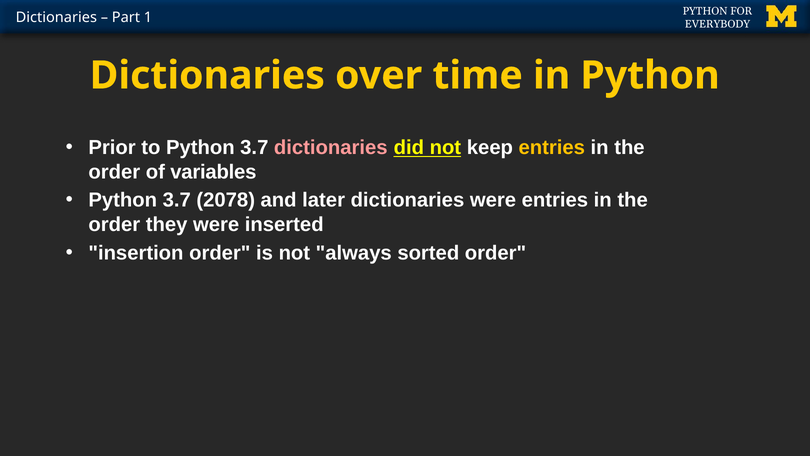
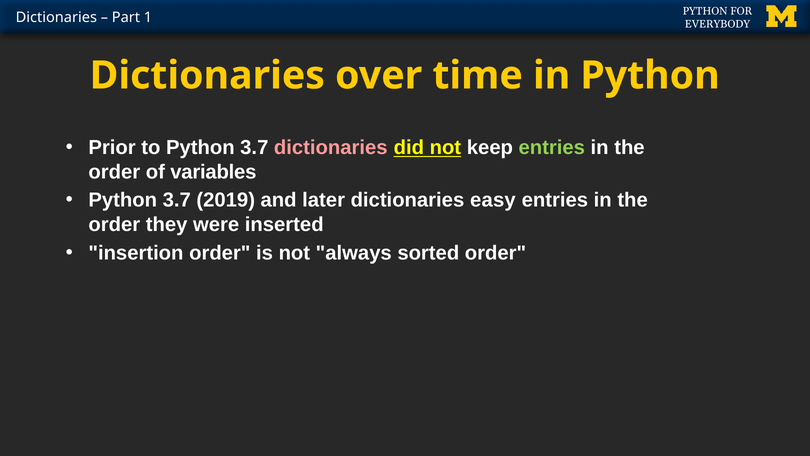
entries colour: yellow -> light green (552, 147)
2078: 2078 -> 2019 (226, 200)
dictionaries were: were -> easy (493, 200)
